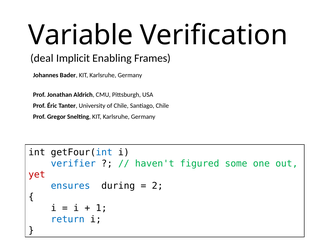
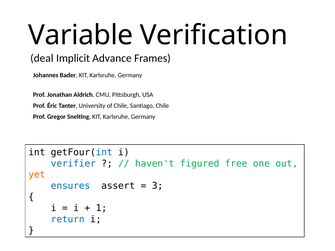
Enabling: Enabling -> Advance (112, 58)
some: some -> free (236, 164)
yet colour: red -> orange (37, 175)
during: during -> assert (118, 186)
2: 2 -> 3 (157, 186)
